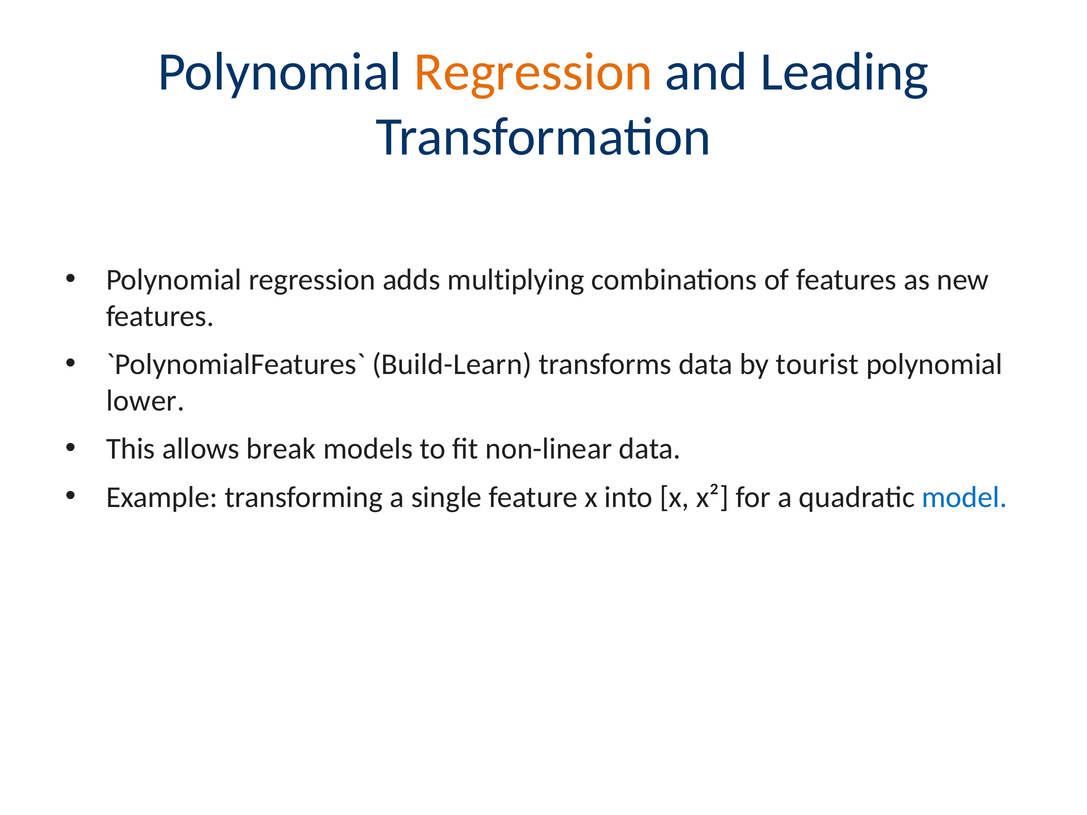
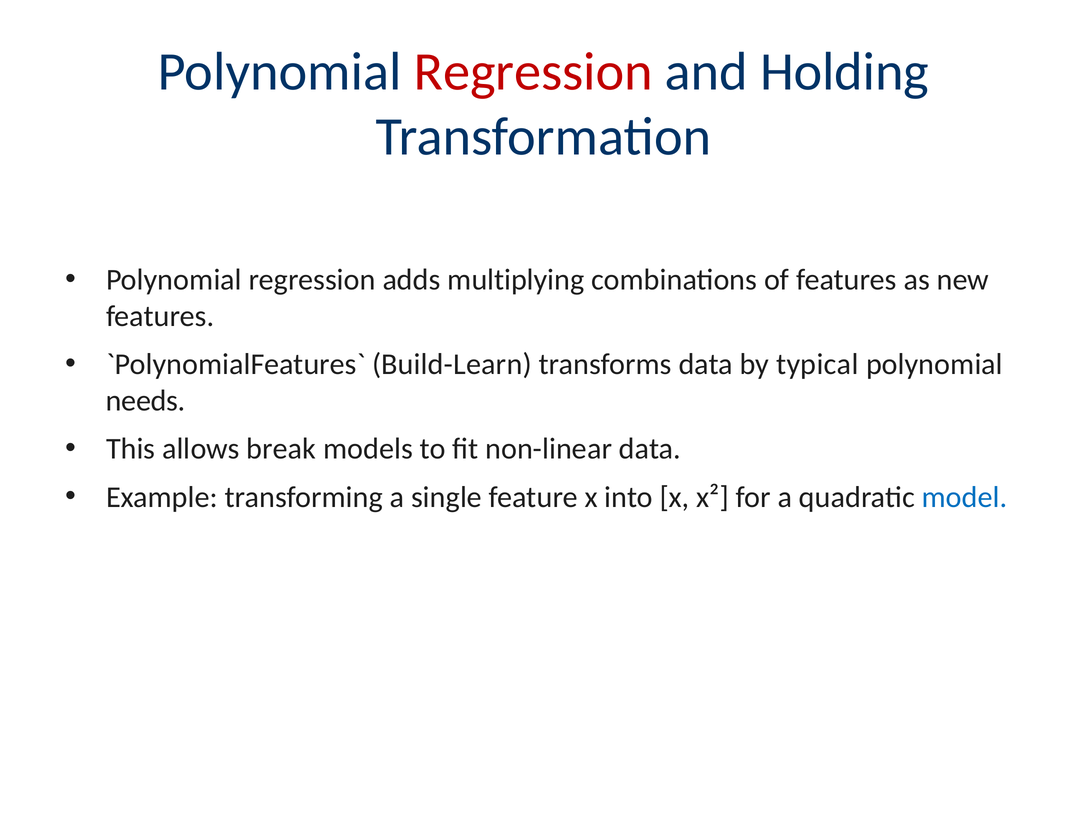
Regression colour: orange -> red (533, 72)
Leading: Leading -> Holding (845, 72)
tourist: tourist -> typical (817, 364)
lower: lower -> needs (146, 401)
